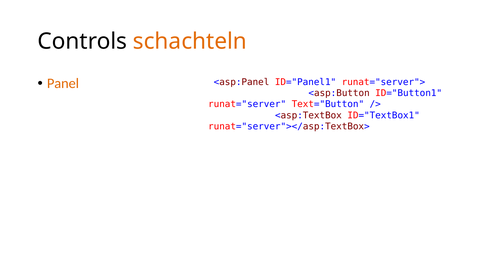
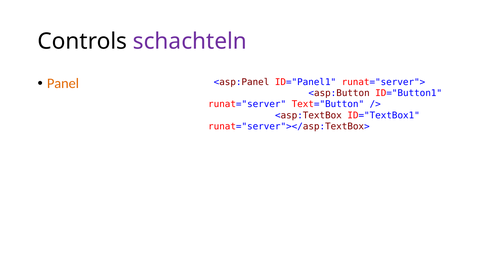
schachteln colour: orange -> purple (190, 41)
